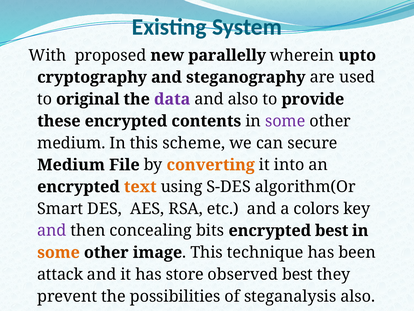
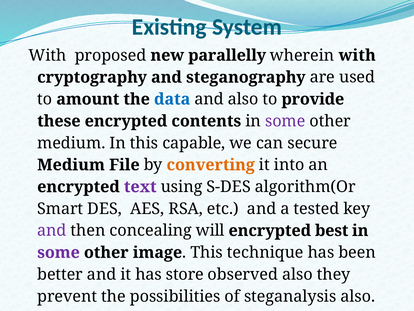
wherein upto: upto -> with (357, 55)
original: original -> amount (88, 99)
data colour: purple -> blue (172, 99)
scheme: scheme -> capable (194, 143)
text colour: orange -> purple (140, 187)
colors: colors -> tested (316, 208)
bits: bits -> will (210, 230)
some colour: orange -> purple (59, 252)
attack: attack -> better (60, 274)
observed best: best -> also (297, 274)
